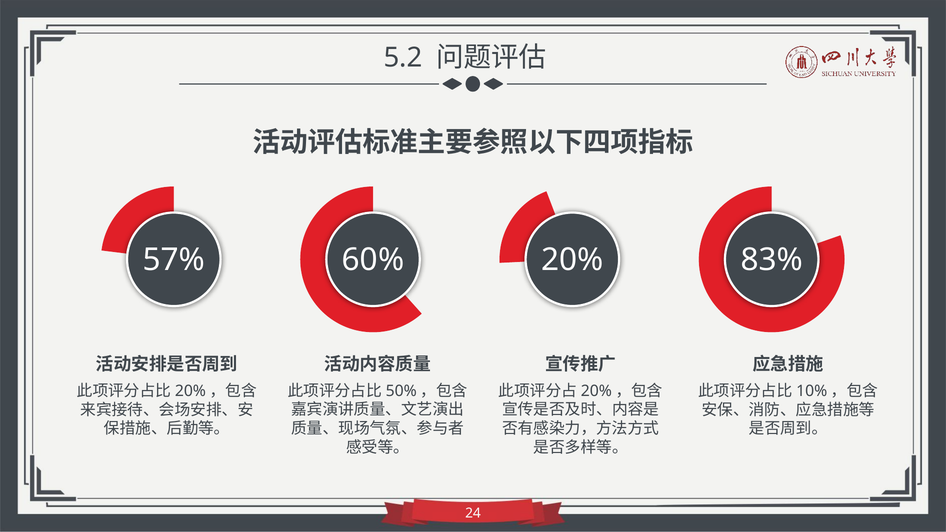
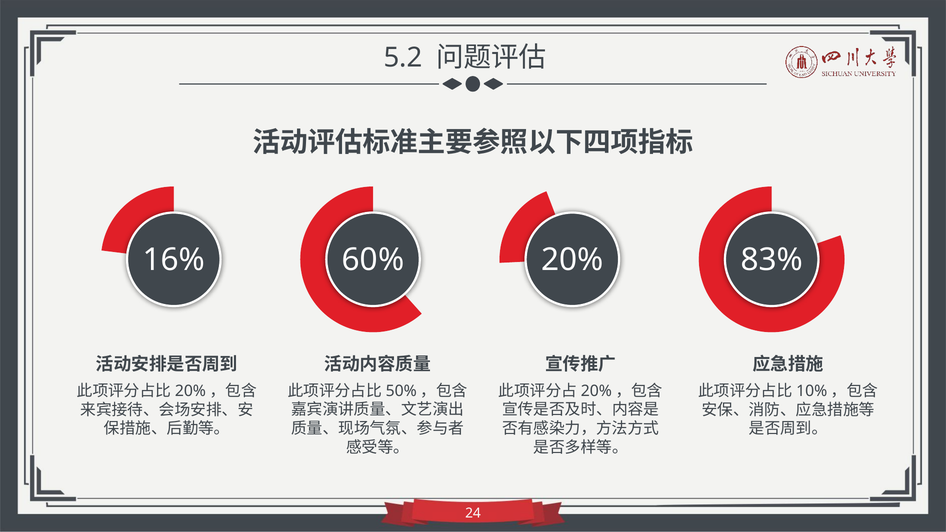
57%: 57% -> 16% (174, 260)
